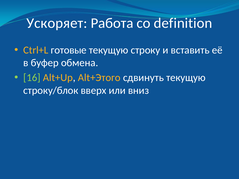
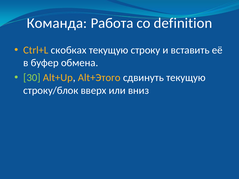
Ускоряет: Ускоряет -> Команда (57, 23)
готовые: готовые -> скобках (69, 50)
16: 16 -> 30 (32, 78)
